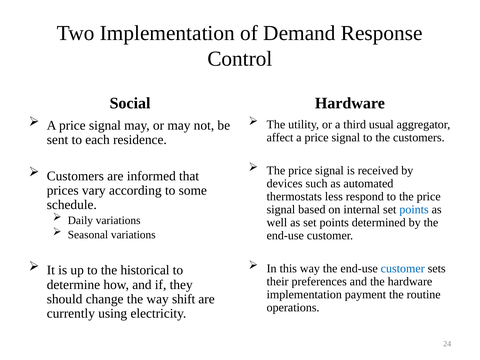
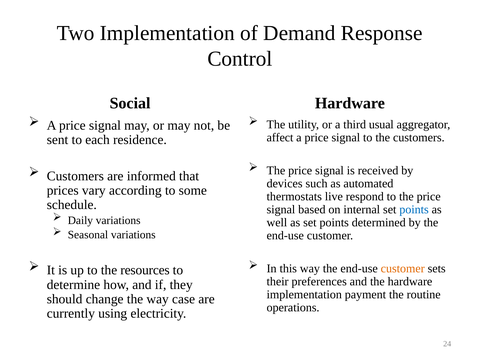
less: less -> live (334, 197)
customer colour: blue -> orange (403, 269)
historical: historical -> resources (145, 270)
shift: shift -> case (184, 299)
